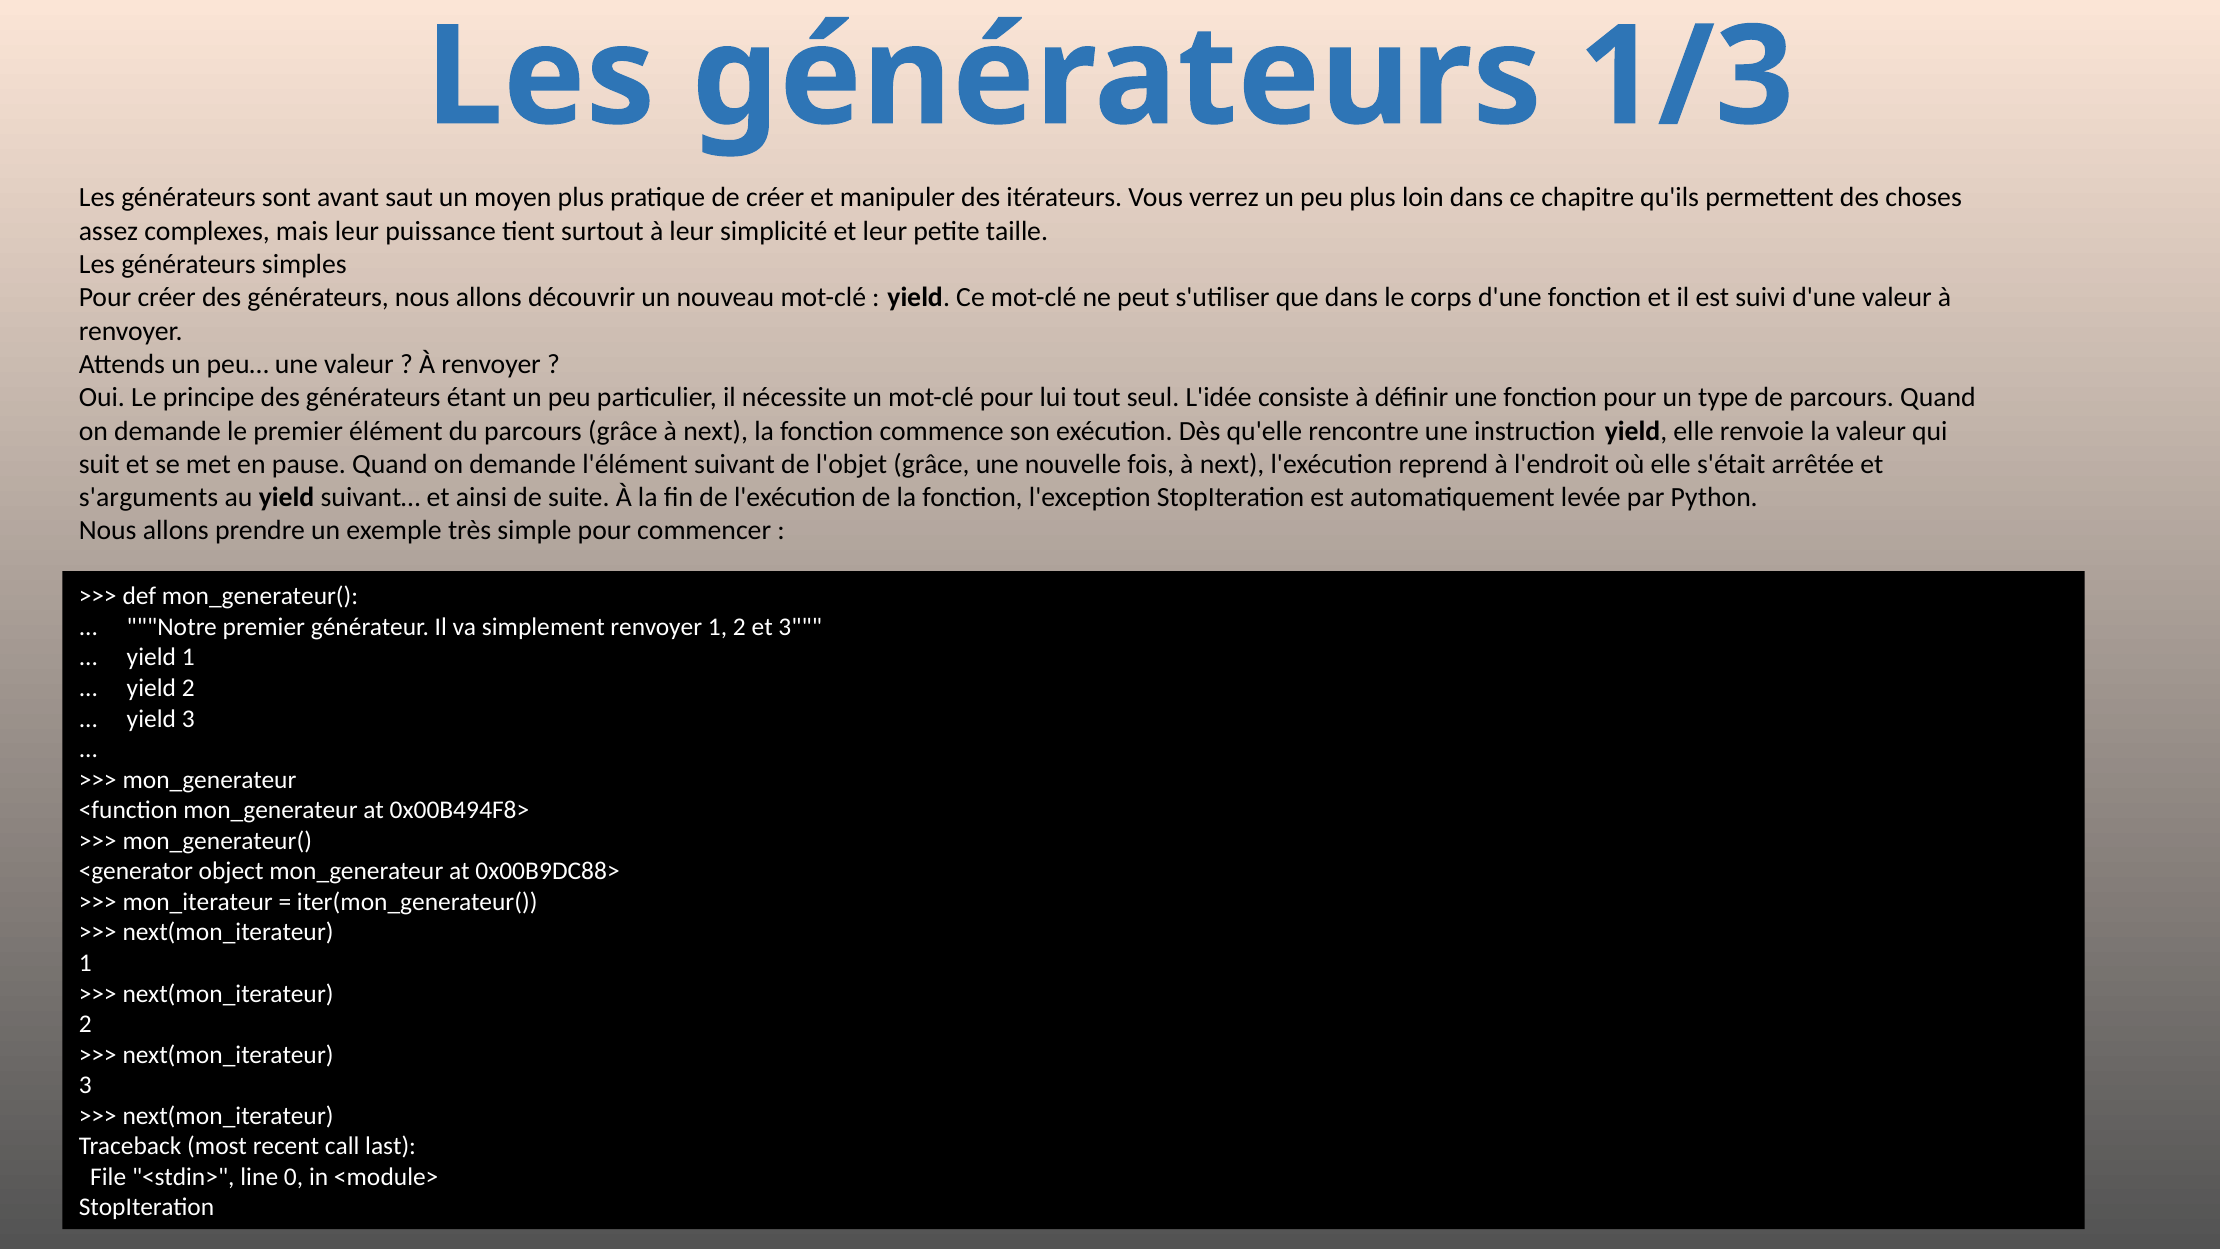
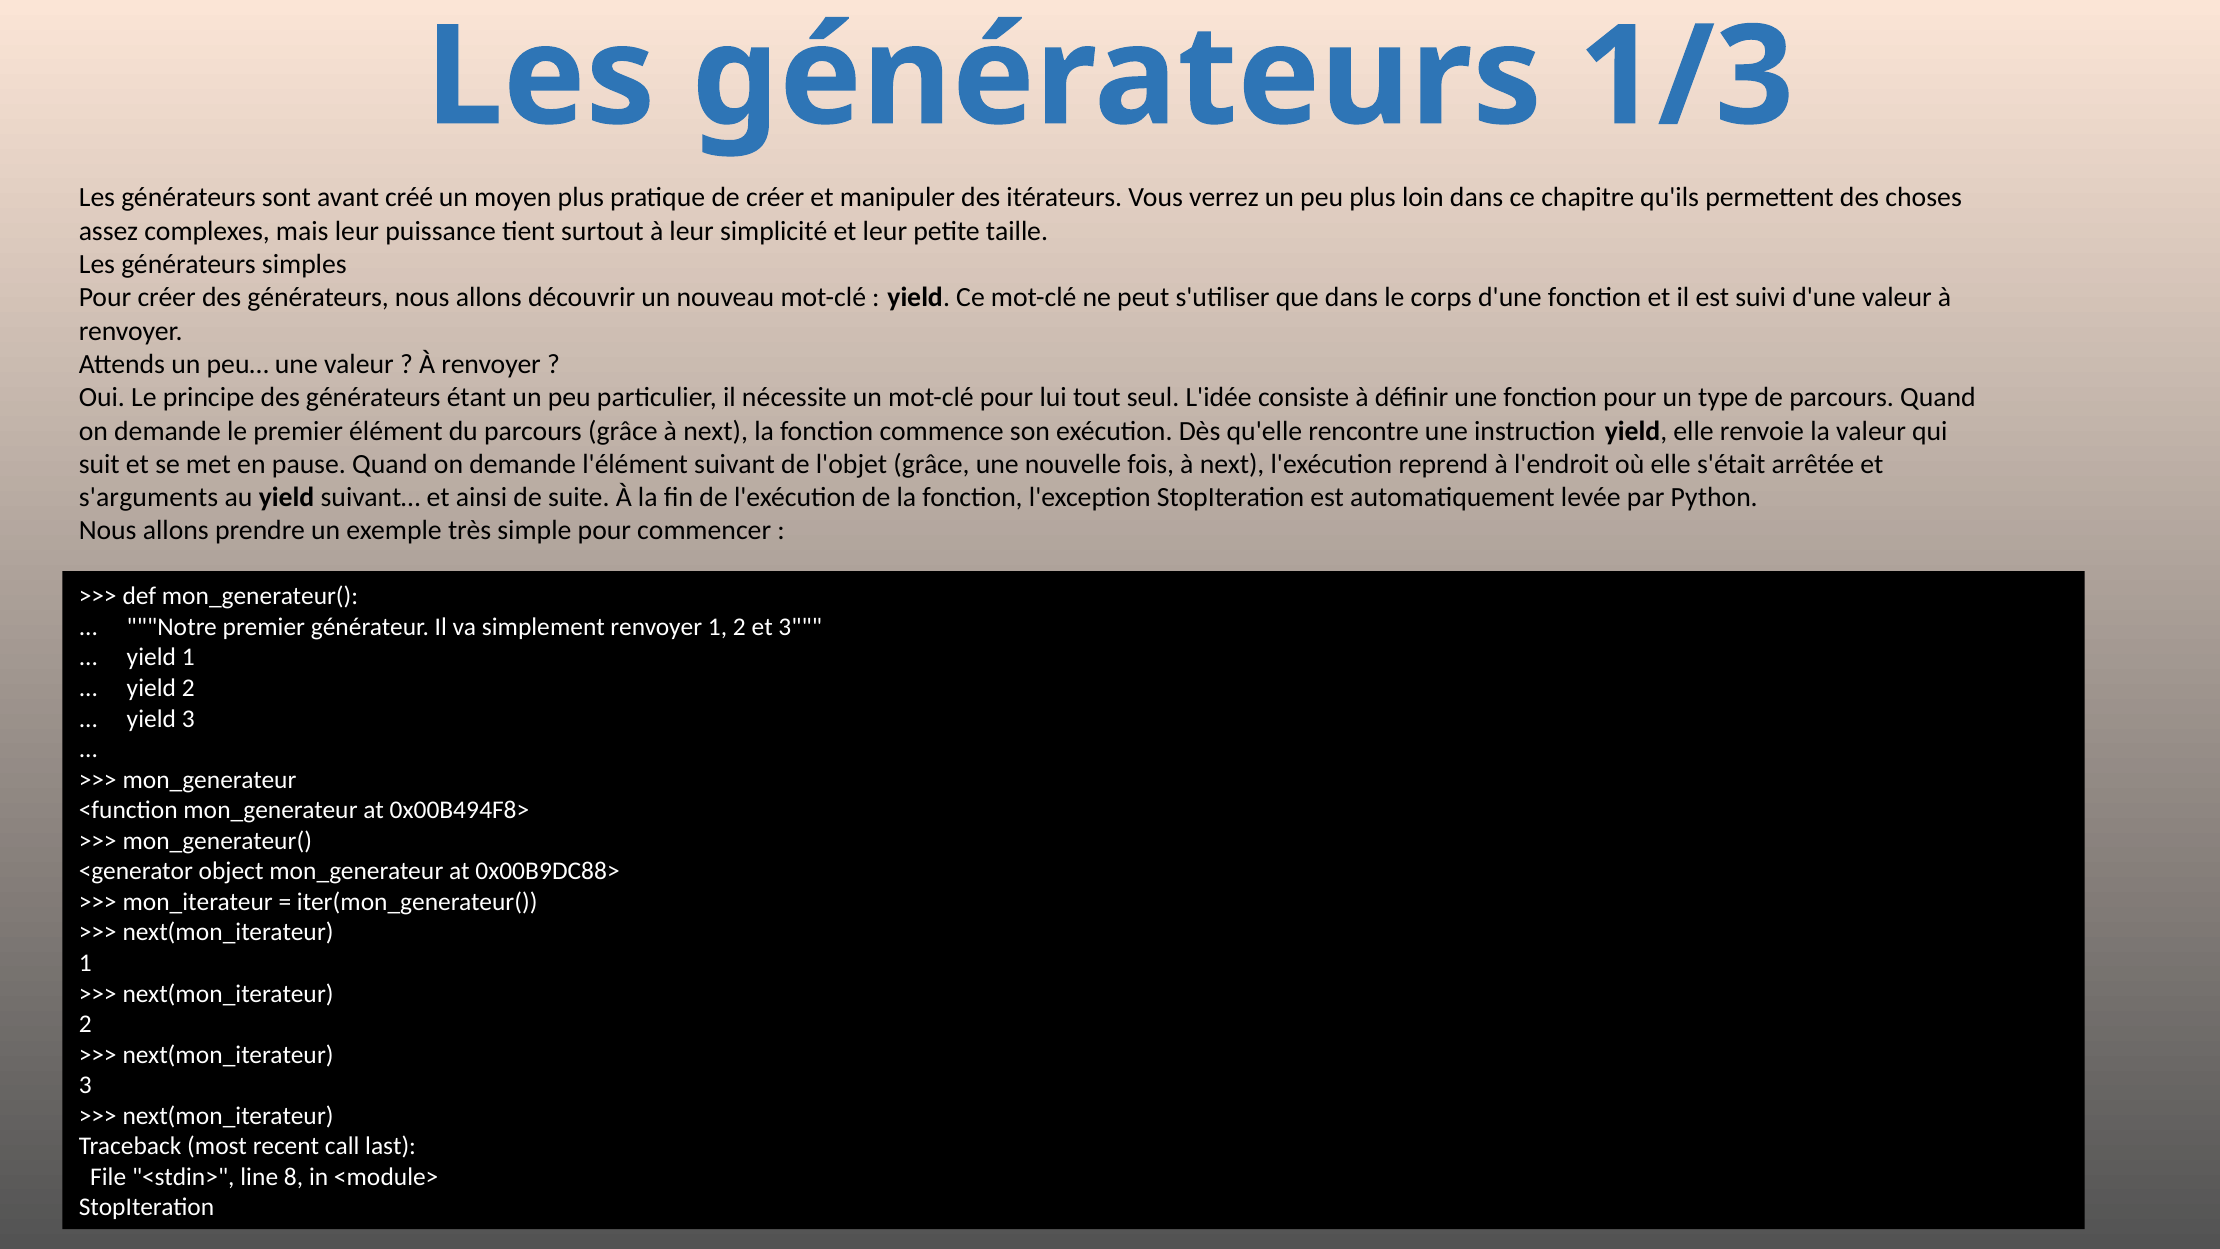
saut: saut -> créé (409, 198)
0: 0 -> 8 (294, 1177)
